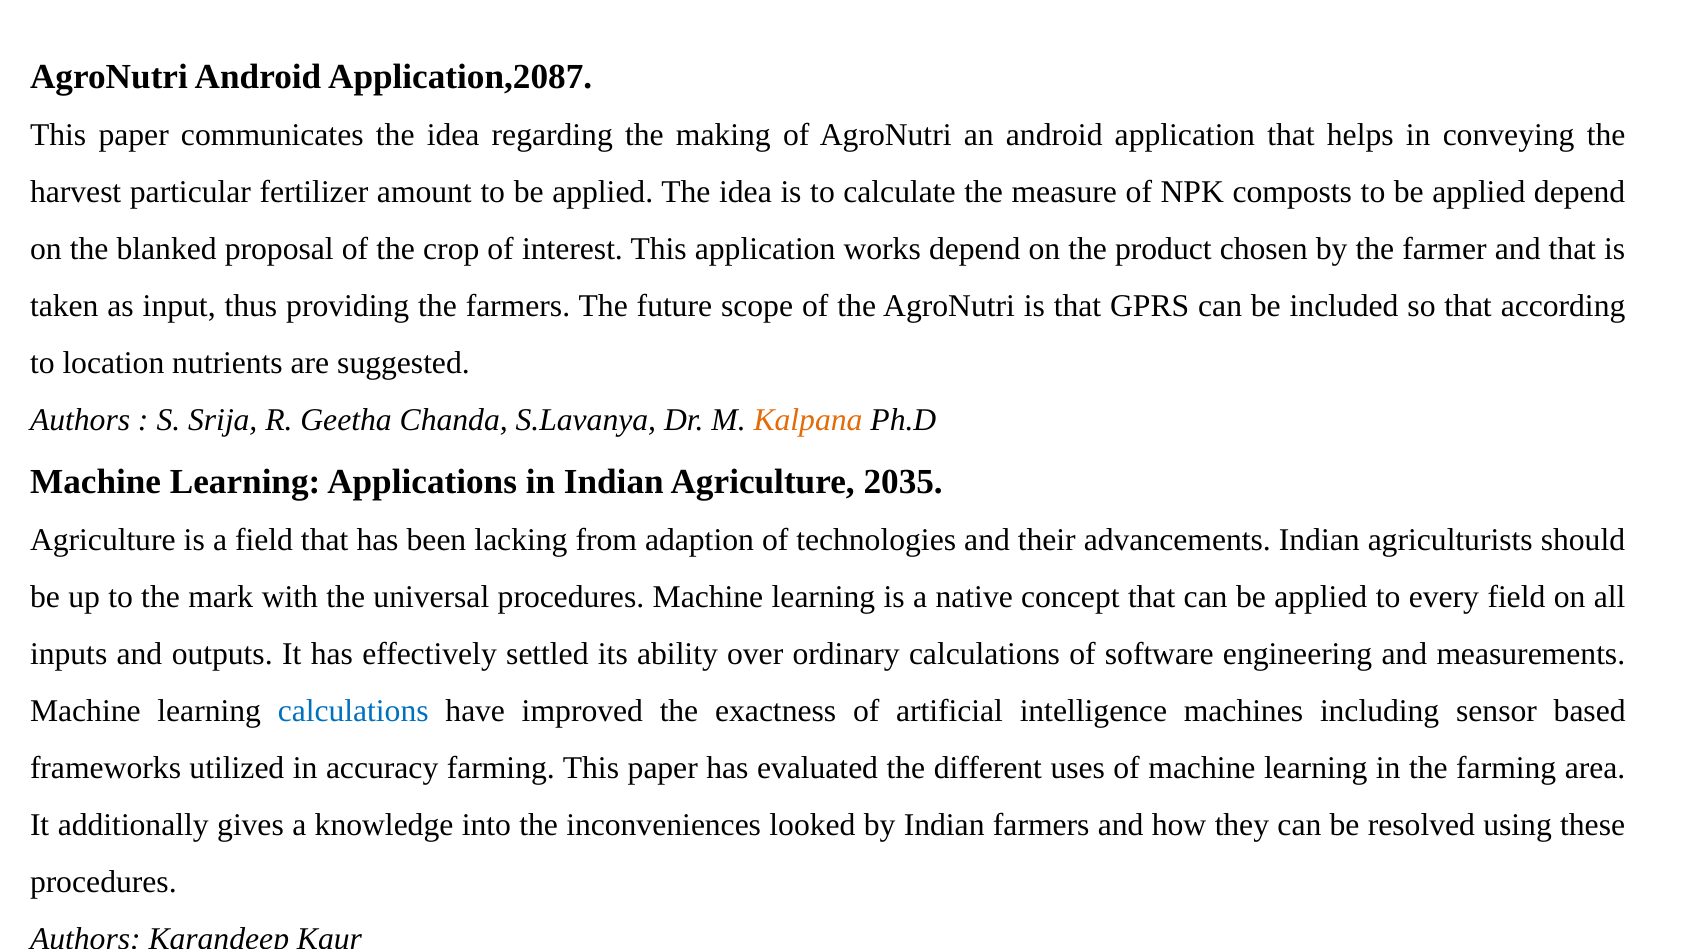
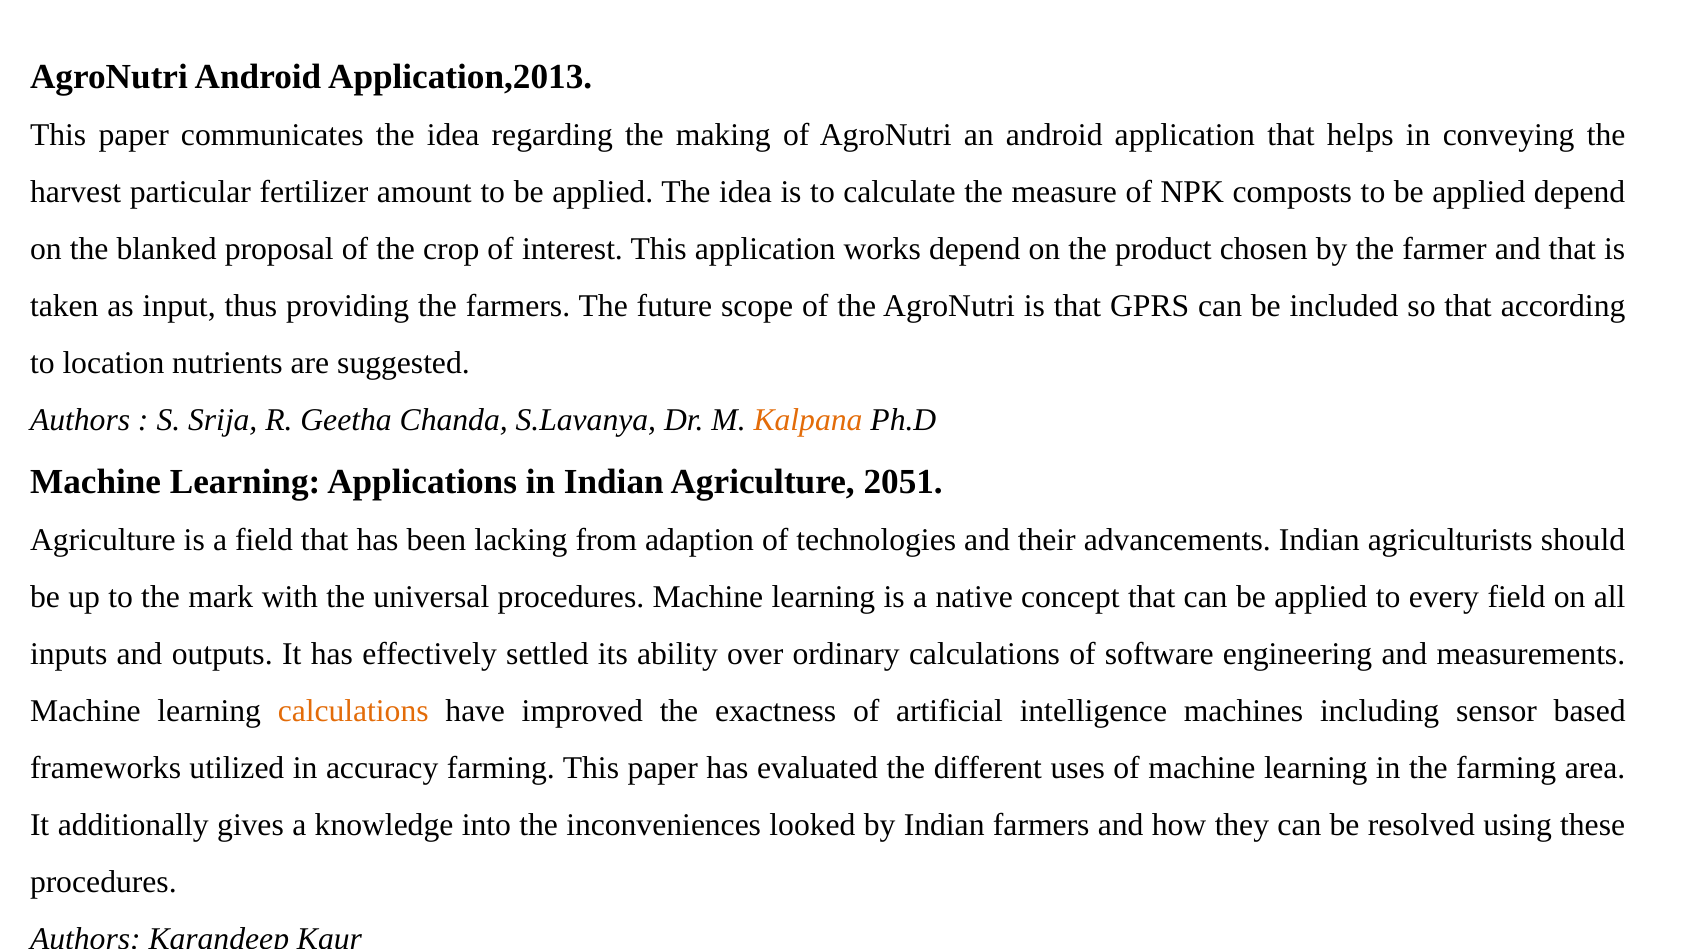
Application,2087: Application,2087 -> Application,2013 (460, 77)
2035: 2035 -> 2051 (903, 482)
calculations colour: blue -> orange (353, 712)
